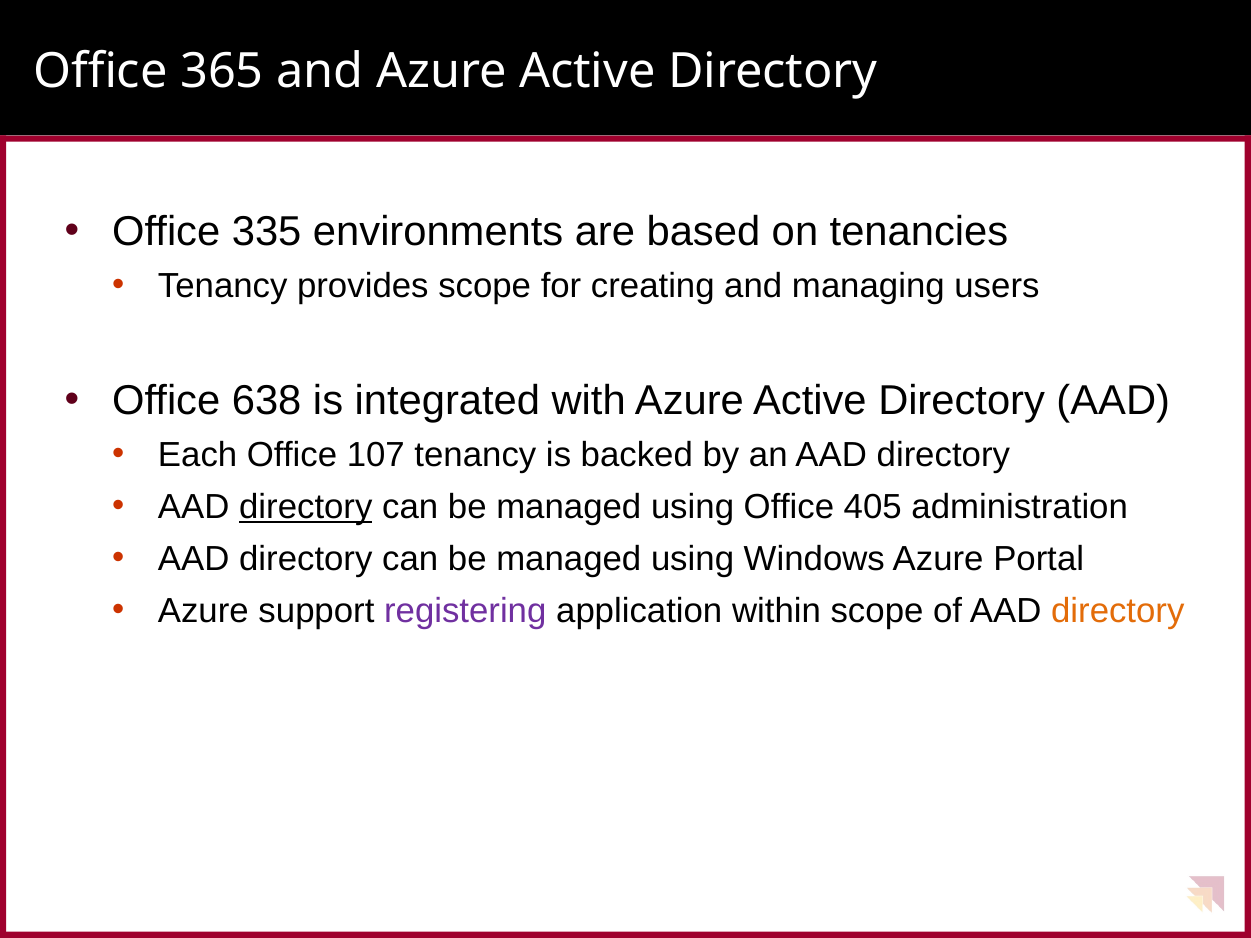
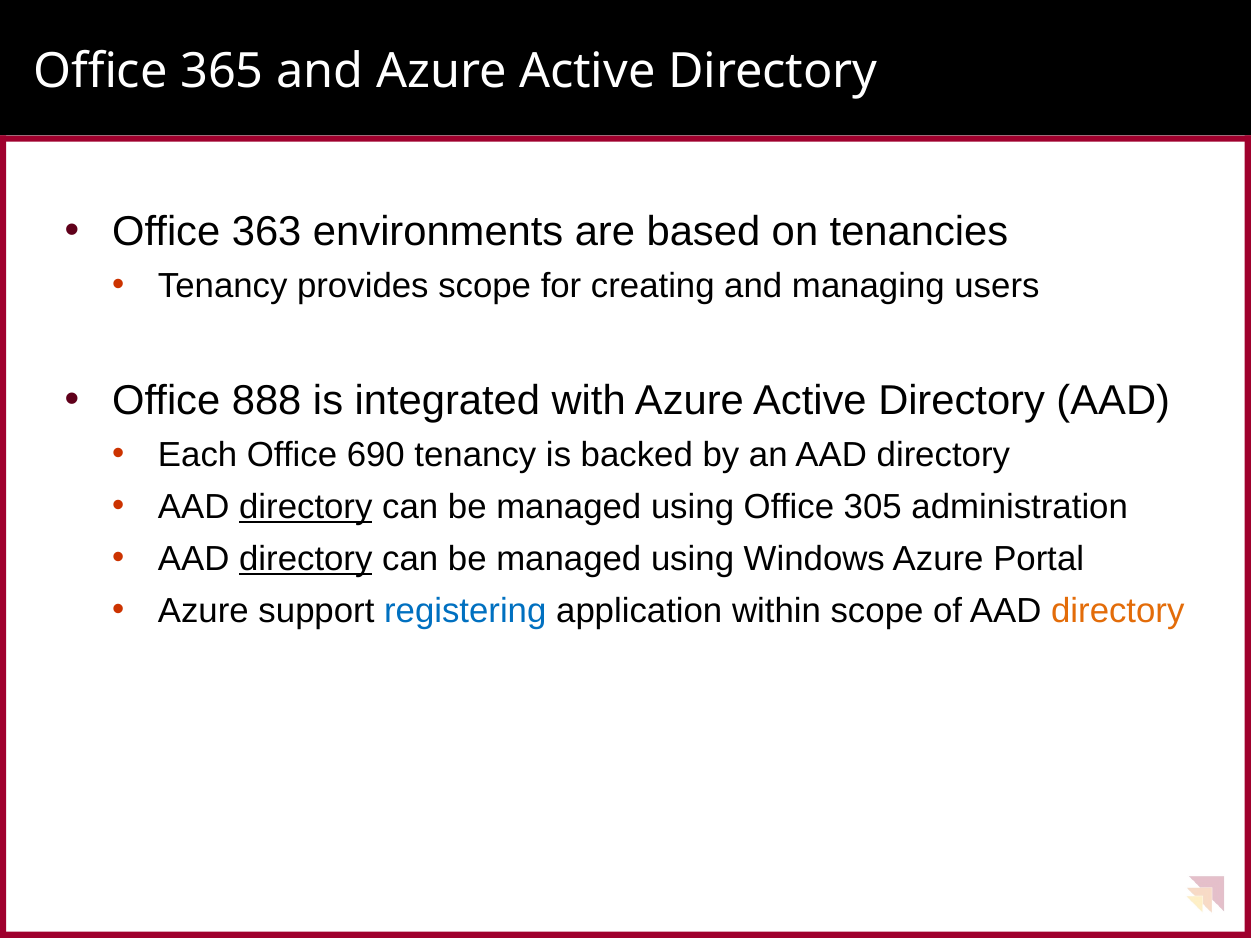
335: 335 -> 363 (267, 232)
638: 638 -> 888 (267, 401)
107: 107 -> 690 (376, 455)
405: 405 -> 305 (873, 507)
directory underline: none -> present (306, 559)
registering colour: purple -> blue (465, 611)
